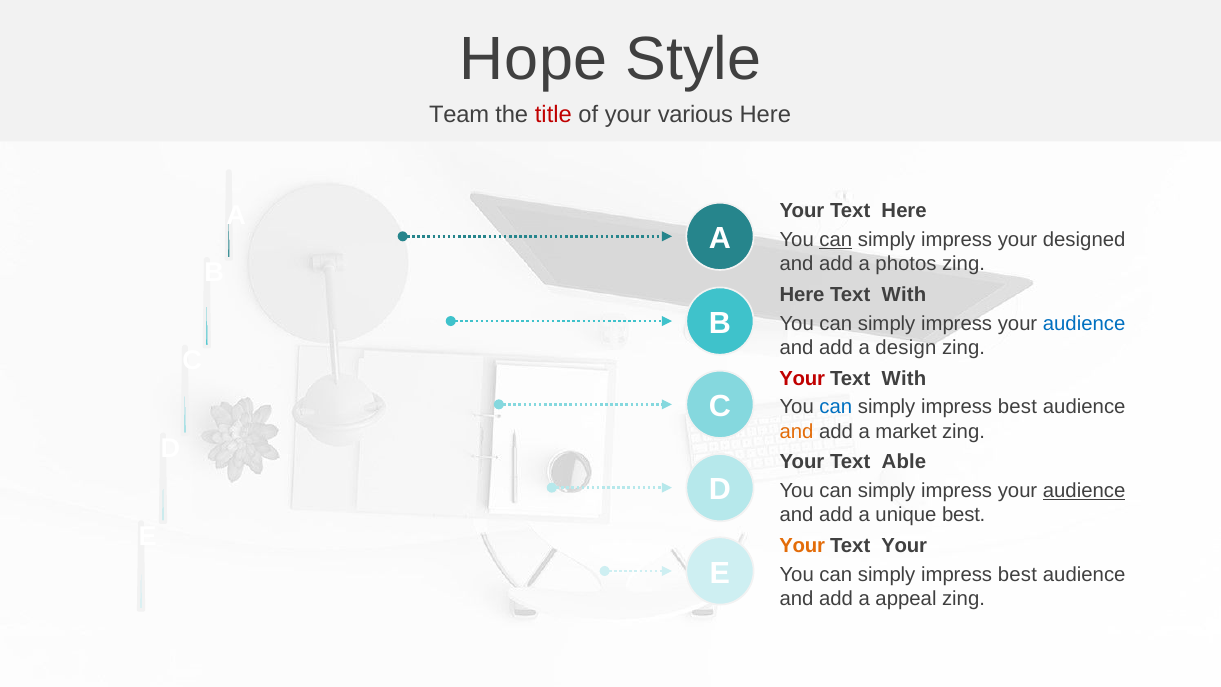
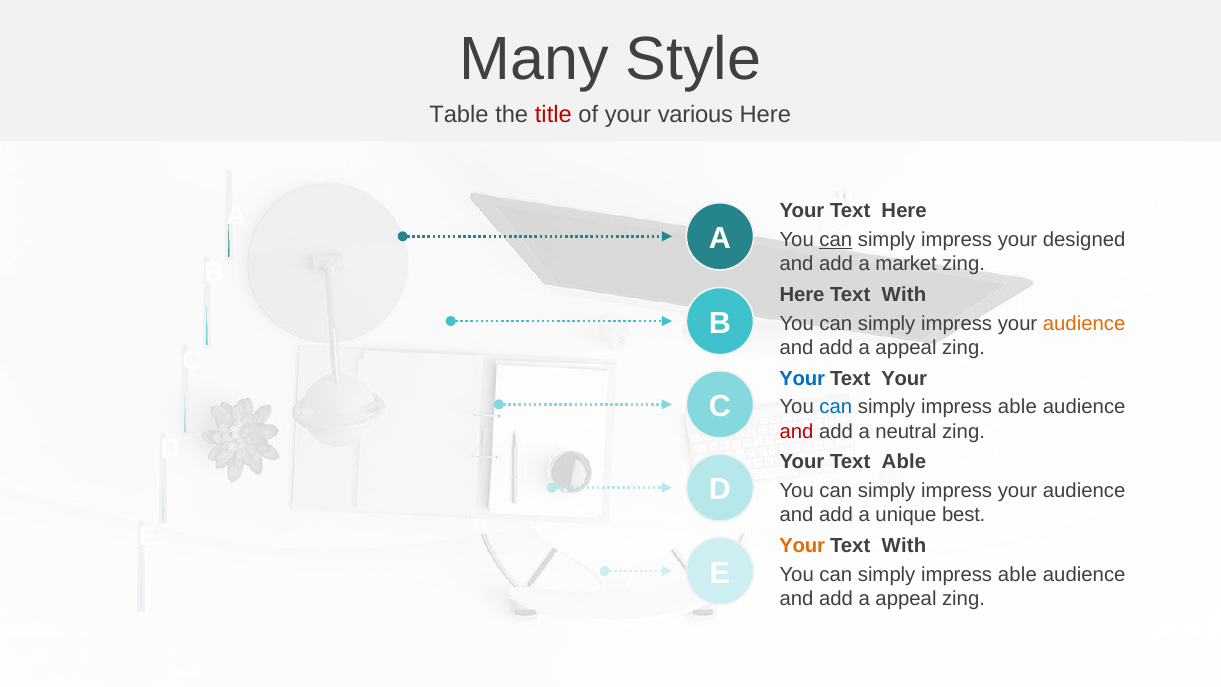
Hope: Hope -> Many (534, 59)
Team: Team -> Table (459, 114)
photos: photos -> market (906, 264)
audience colour: blue -> orange (1084, 323)
design: design -> appeal (906, 348)
Your colour: red -> blue (802, 378)
With: With -> Your (904, 378)
best: best -> able (1017, 407)
and colour: orange -> red (797, 431)
market: market -> neutral (906, 431)
audience underline: present -> none (1084, 491)
Your: Your -> With (904, 546)
best: best -> able (1017, 574)
